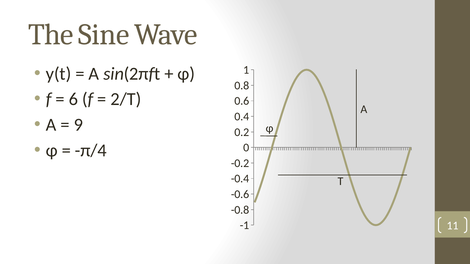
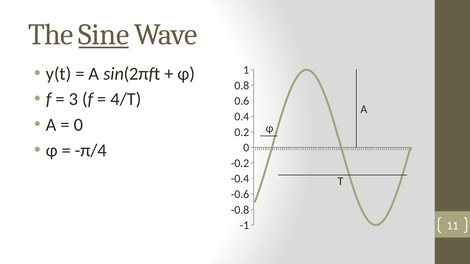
Sine underline: none -> present (104, 35)
6: 6 -> 3 (73, 99)
2/T: 2/T -> 4/T (126, 99)
9: 9 -> 0 (78, 125)
